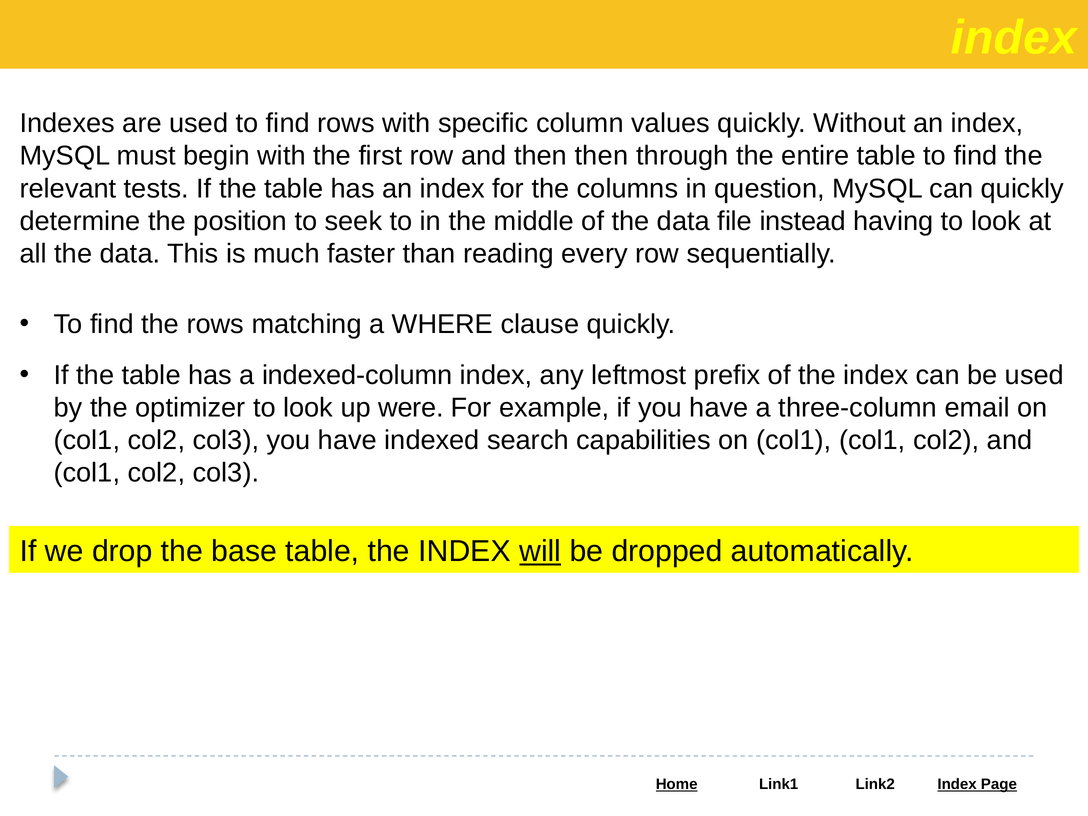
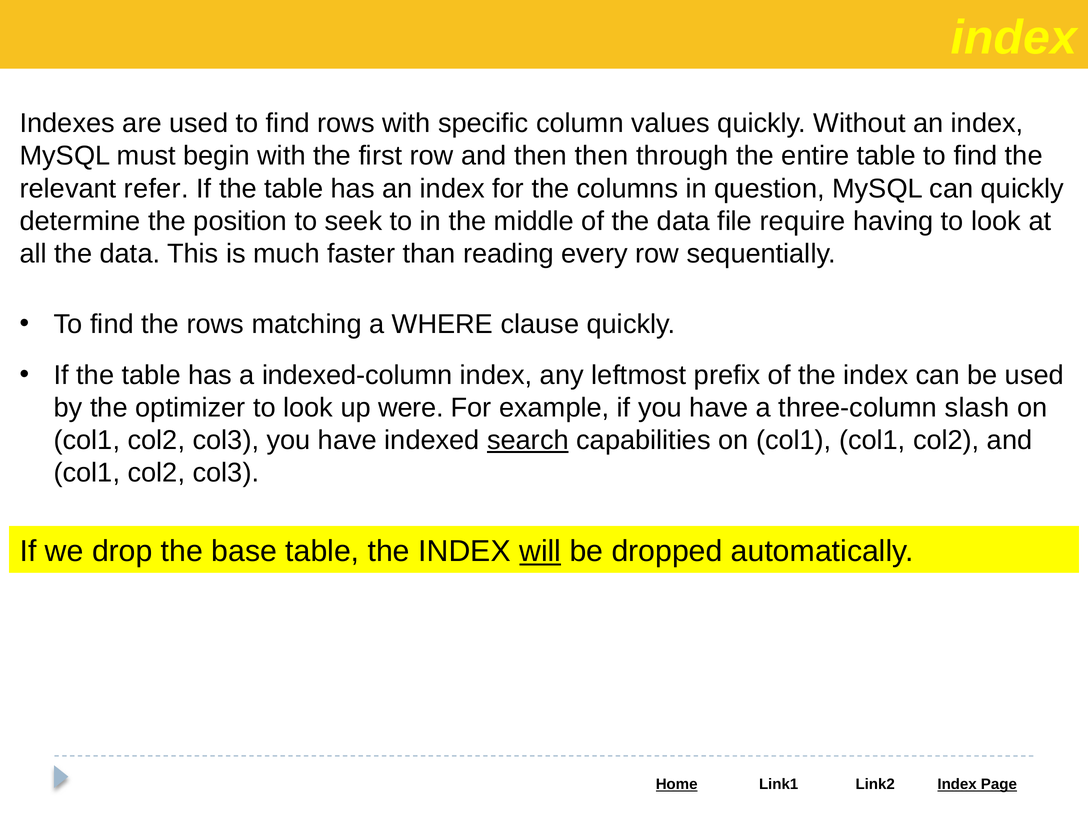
tests: tests -> refer (156, 189)
instead: instead -> require (803, 221)
email: email -> slash (977, 408)
search underline: none -> present (528, 440)
